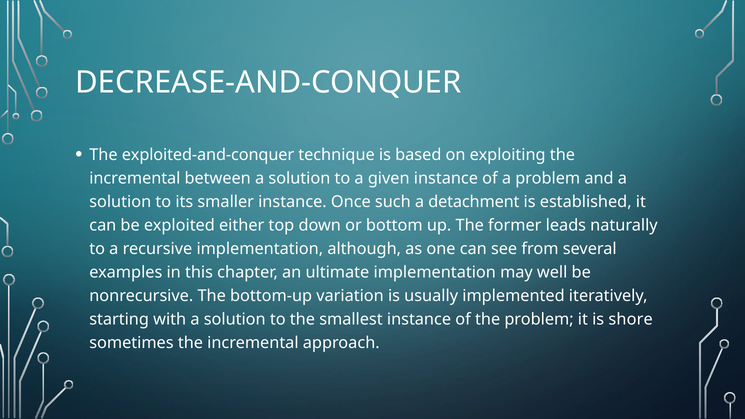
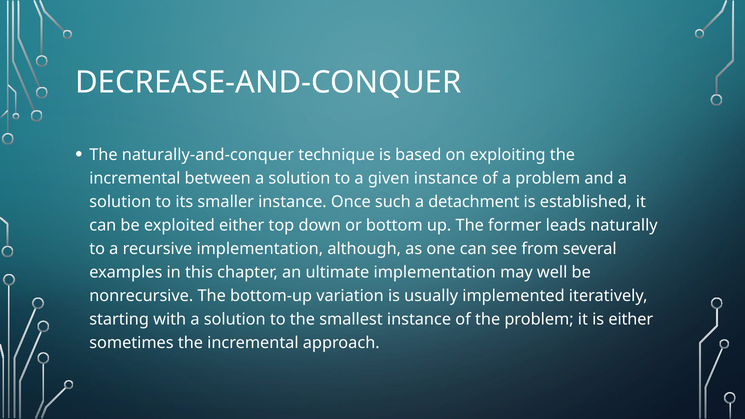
exploited-and-conquer: exploited-and-conquer -> naturally-and-conquer (208, 155)
is shore: shore -> either (631, 319)
